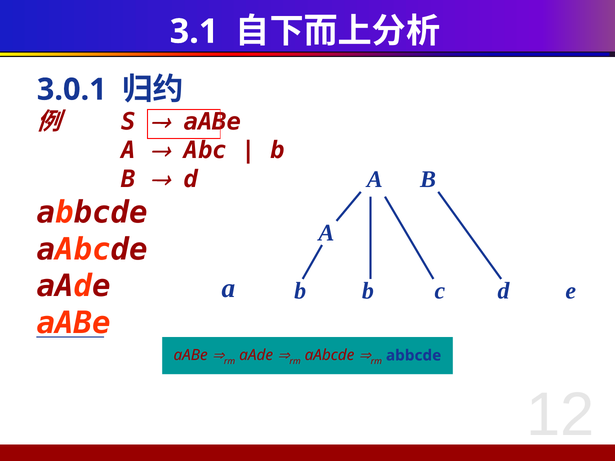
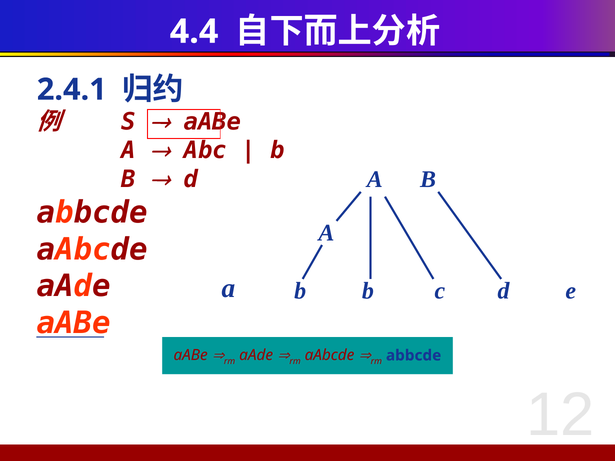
3.1: 3.1 -> 4.4 (194, 32)
3.0.1: 3.0.1 -> 2.4.1 (72, 90)
